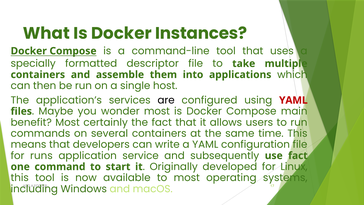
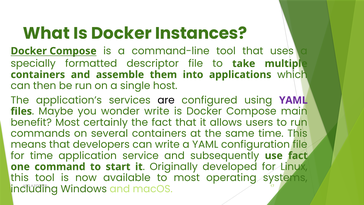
YAML colour: red -> purple (293, 100)
wonder most: most -> write (157, 111)
for runs: runs -> time (41, 155)
